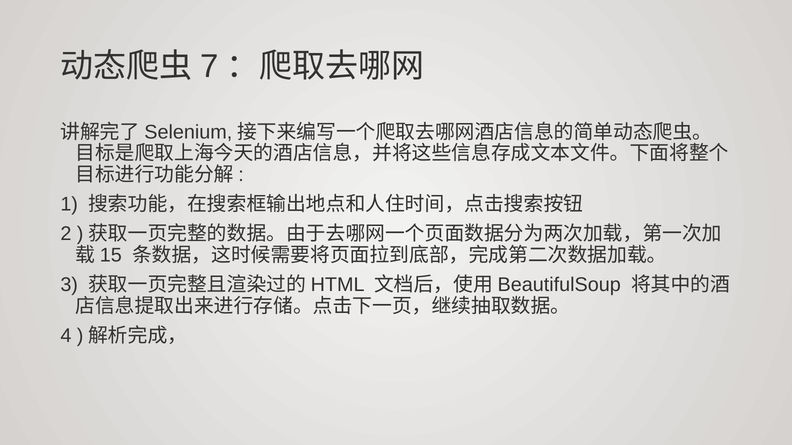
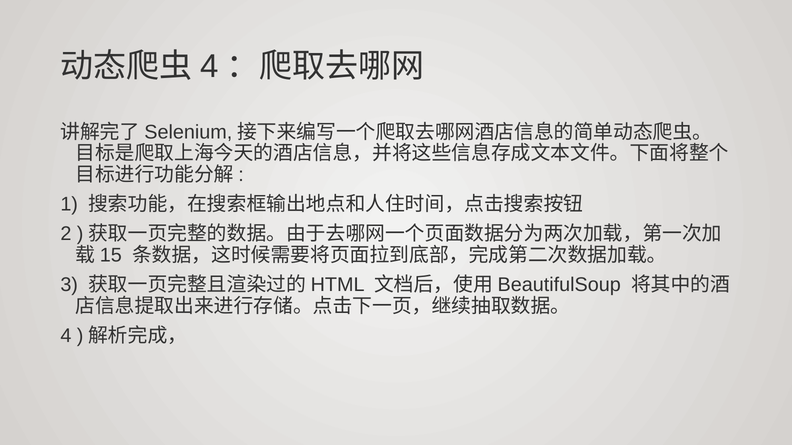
7: 7 -> 4 (209, 67)
